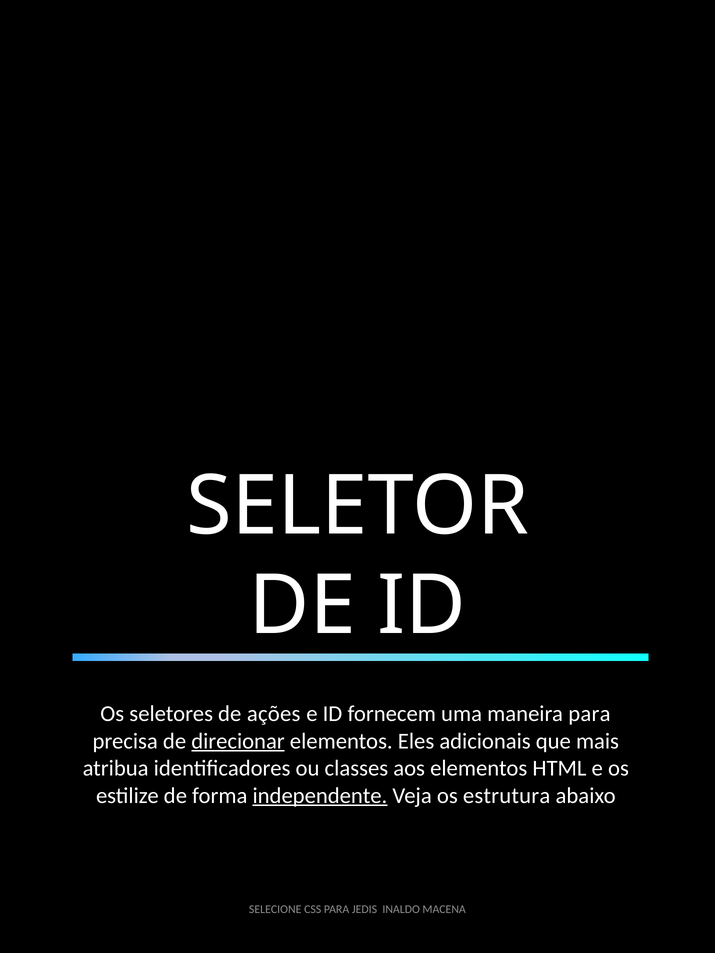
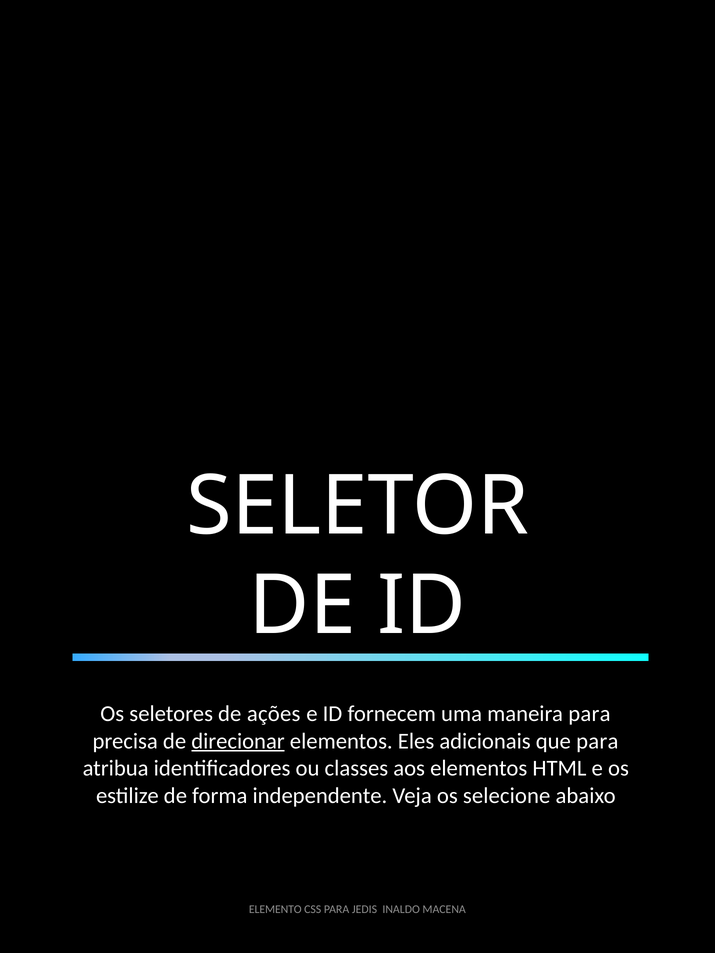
que mais: mais -> para (597, 741)
independente underline: present -> none (320, 796)
estrutura: estrutura -> selecione (507, 796)
SELECIONE: SELECIONE -> ELEMENTO (275, 910)
